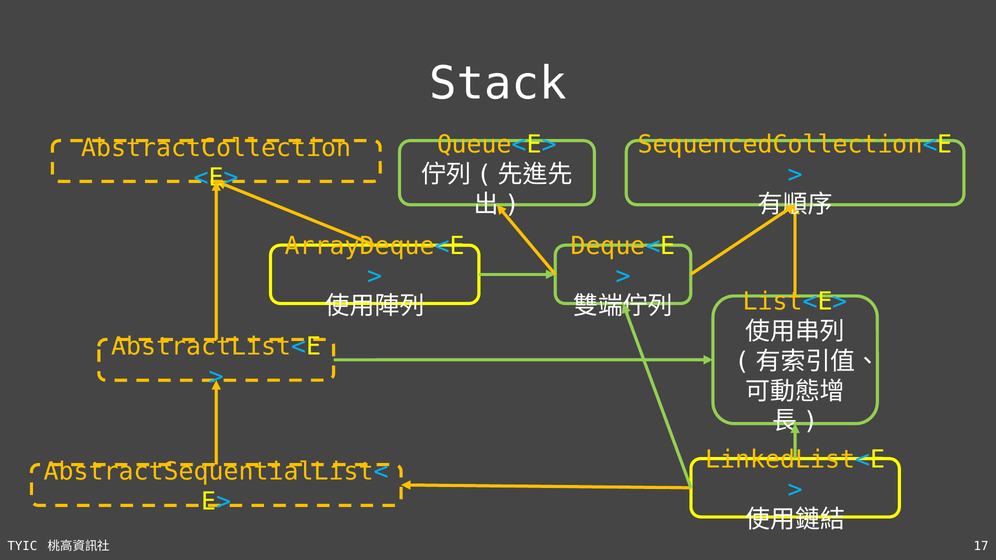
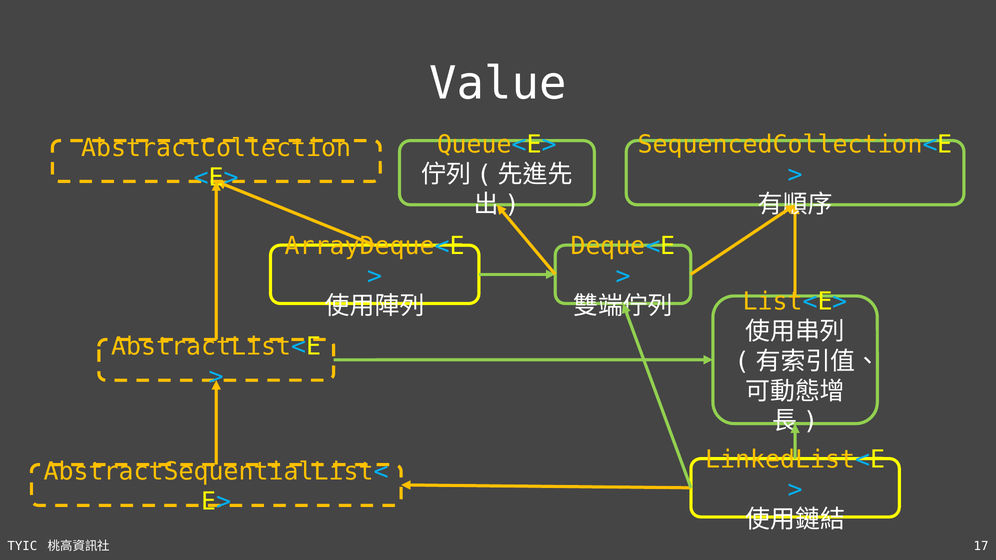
Stack: Stack -> Value (498, 84)
